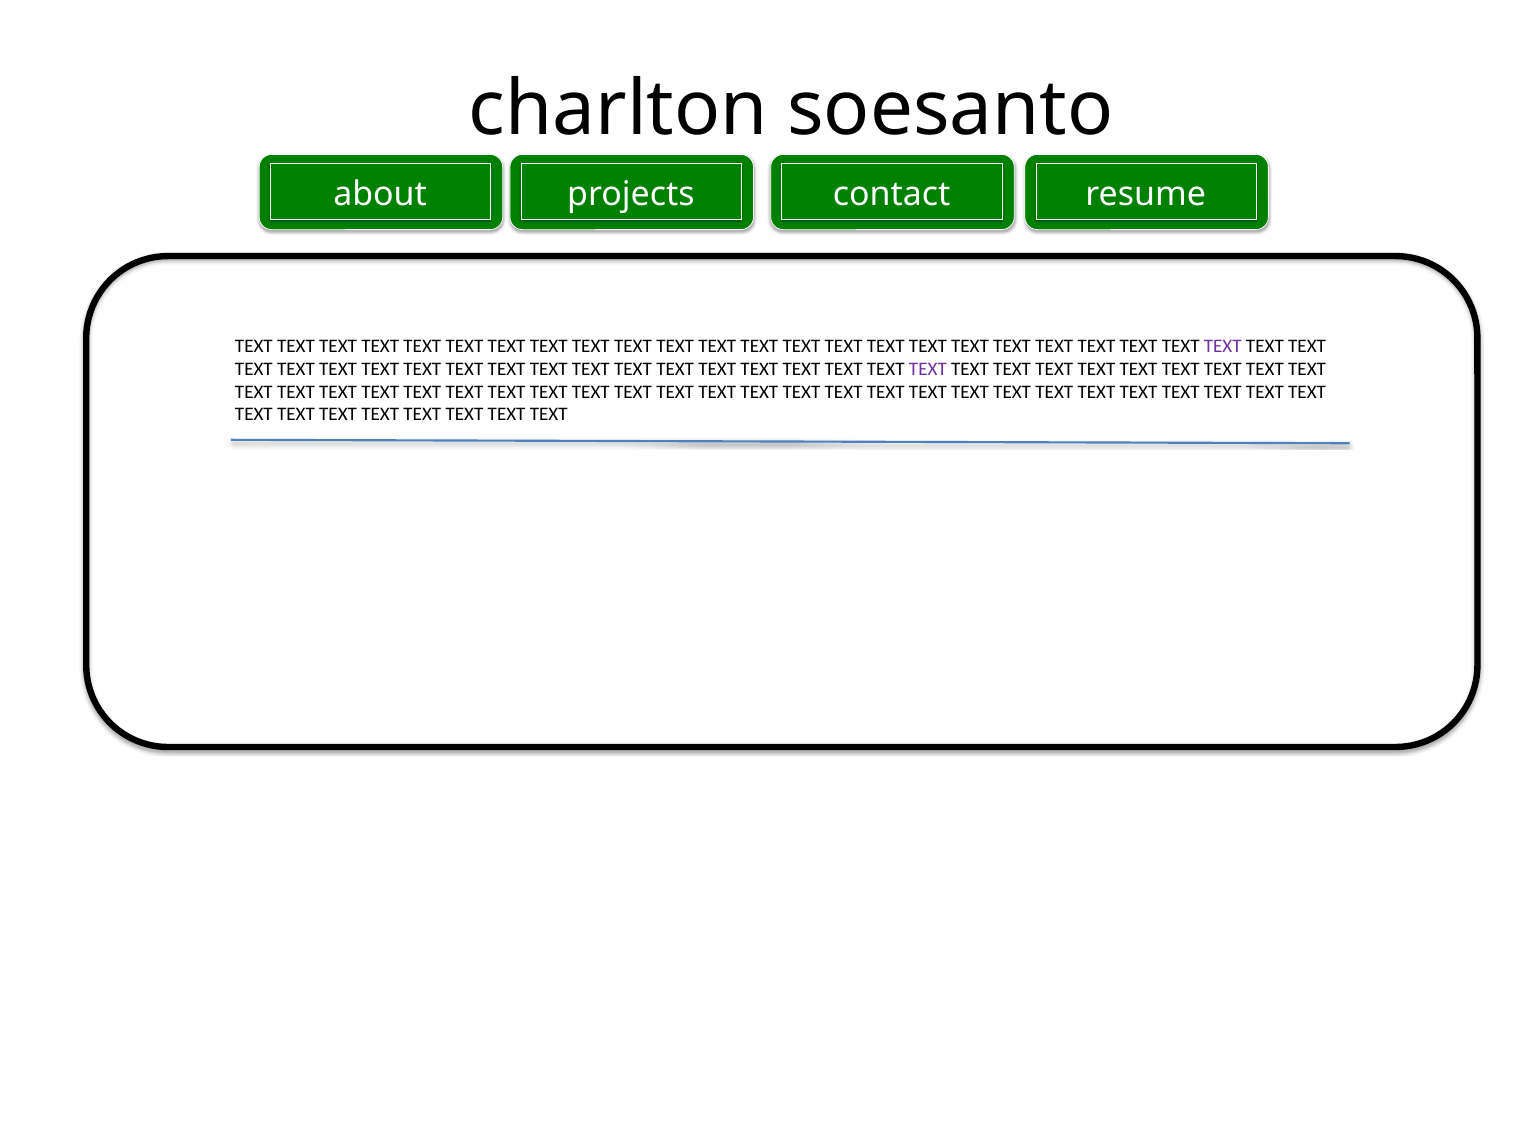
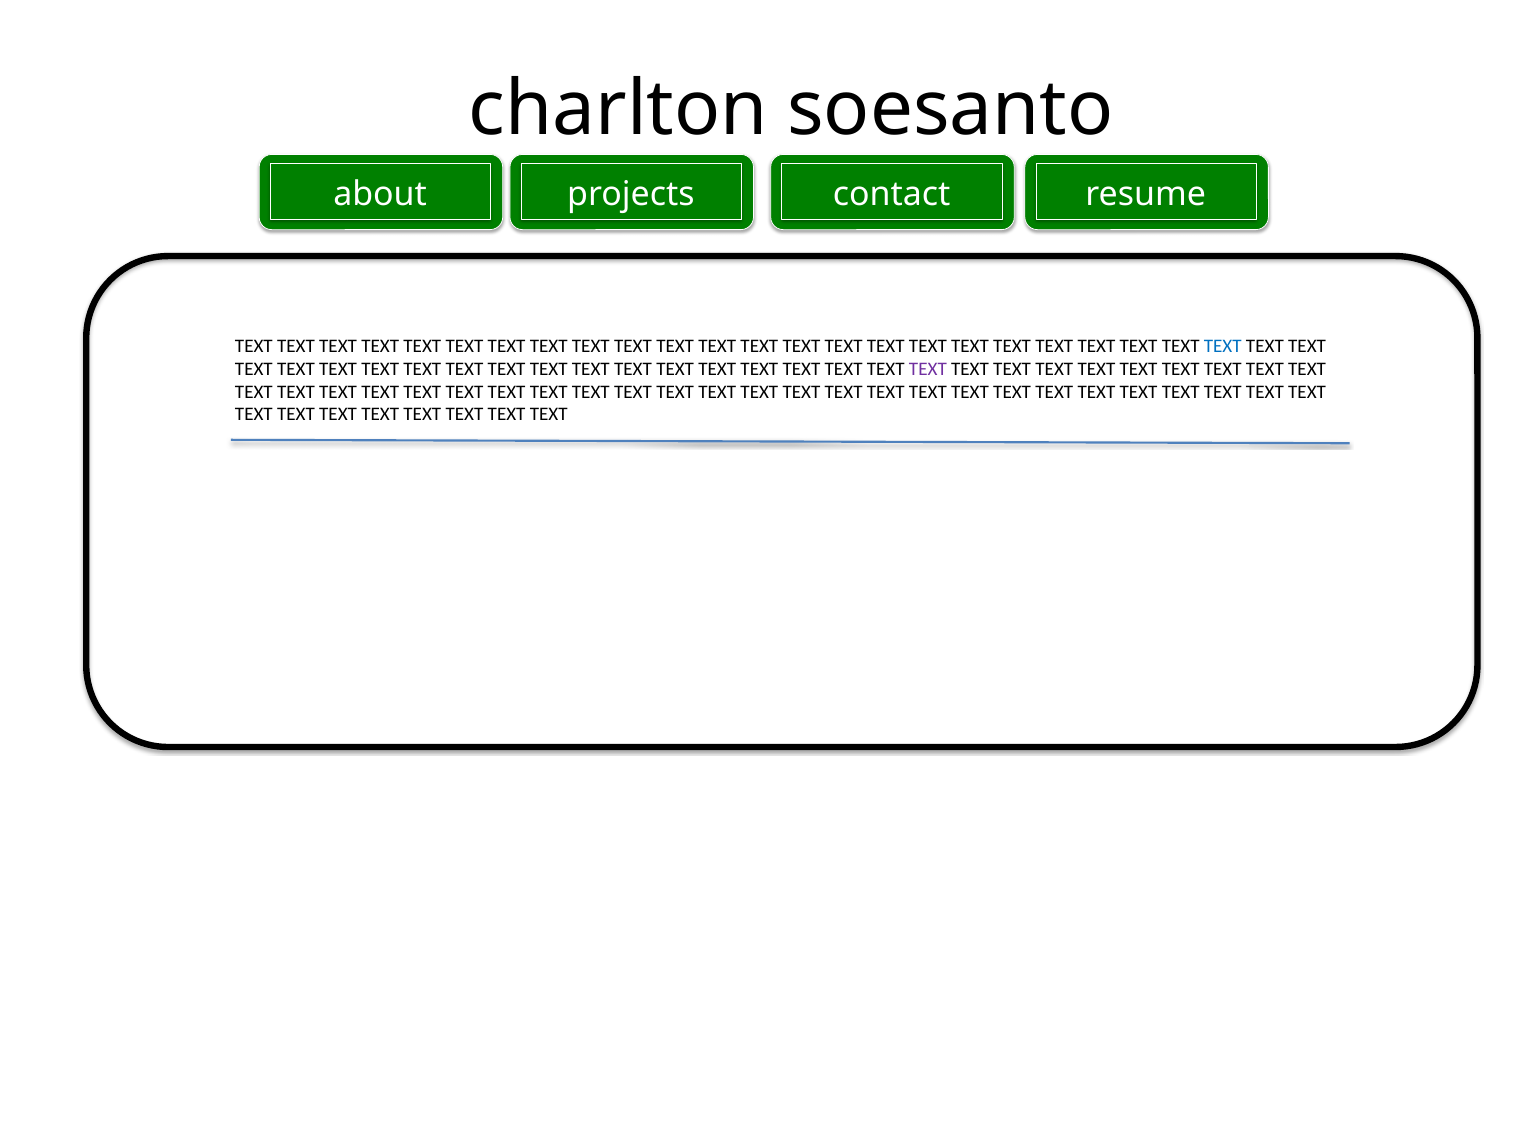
TEXT colour: purple -> blue (1223, 346)
